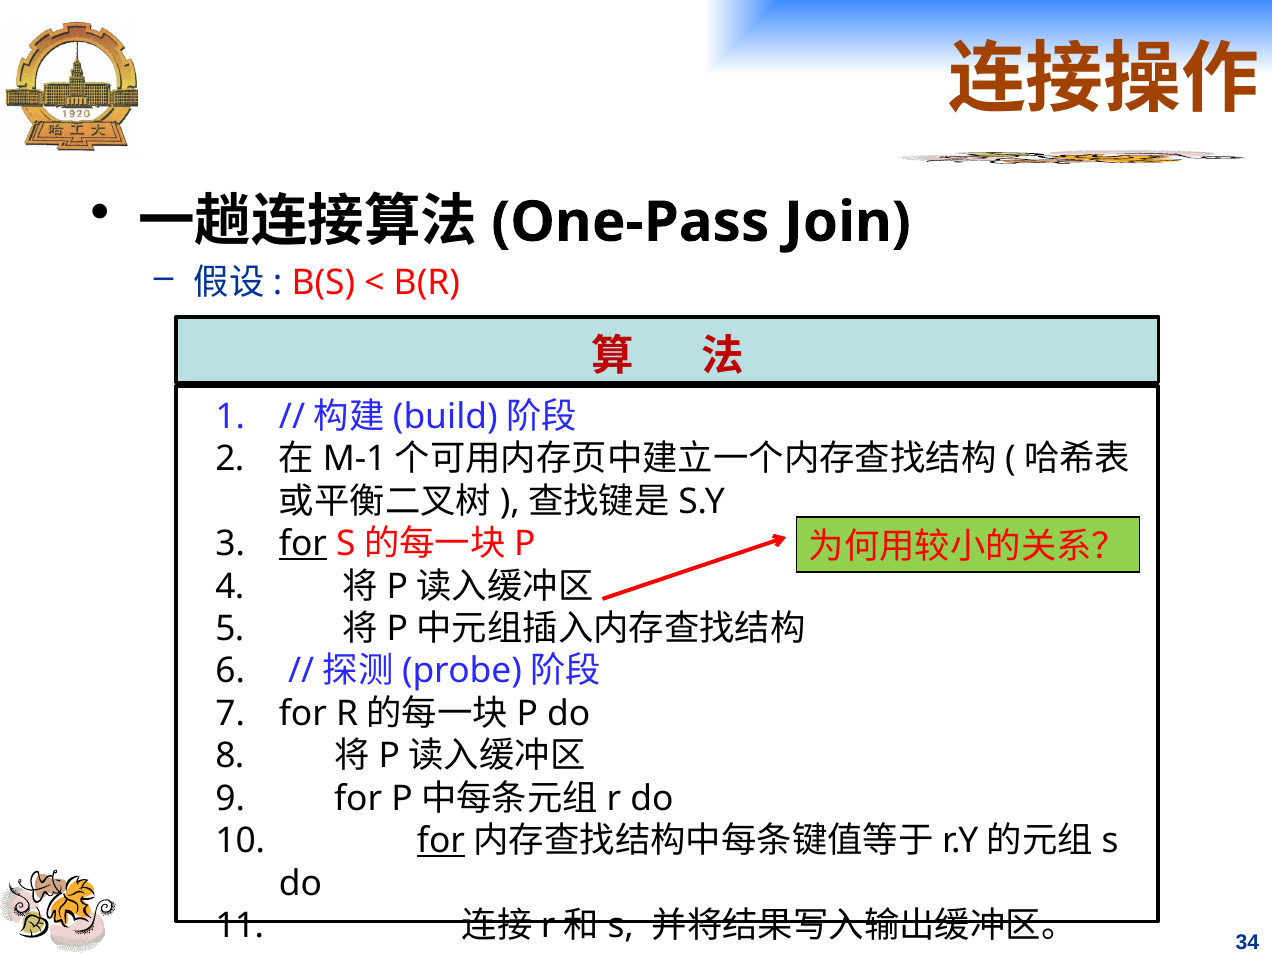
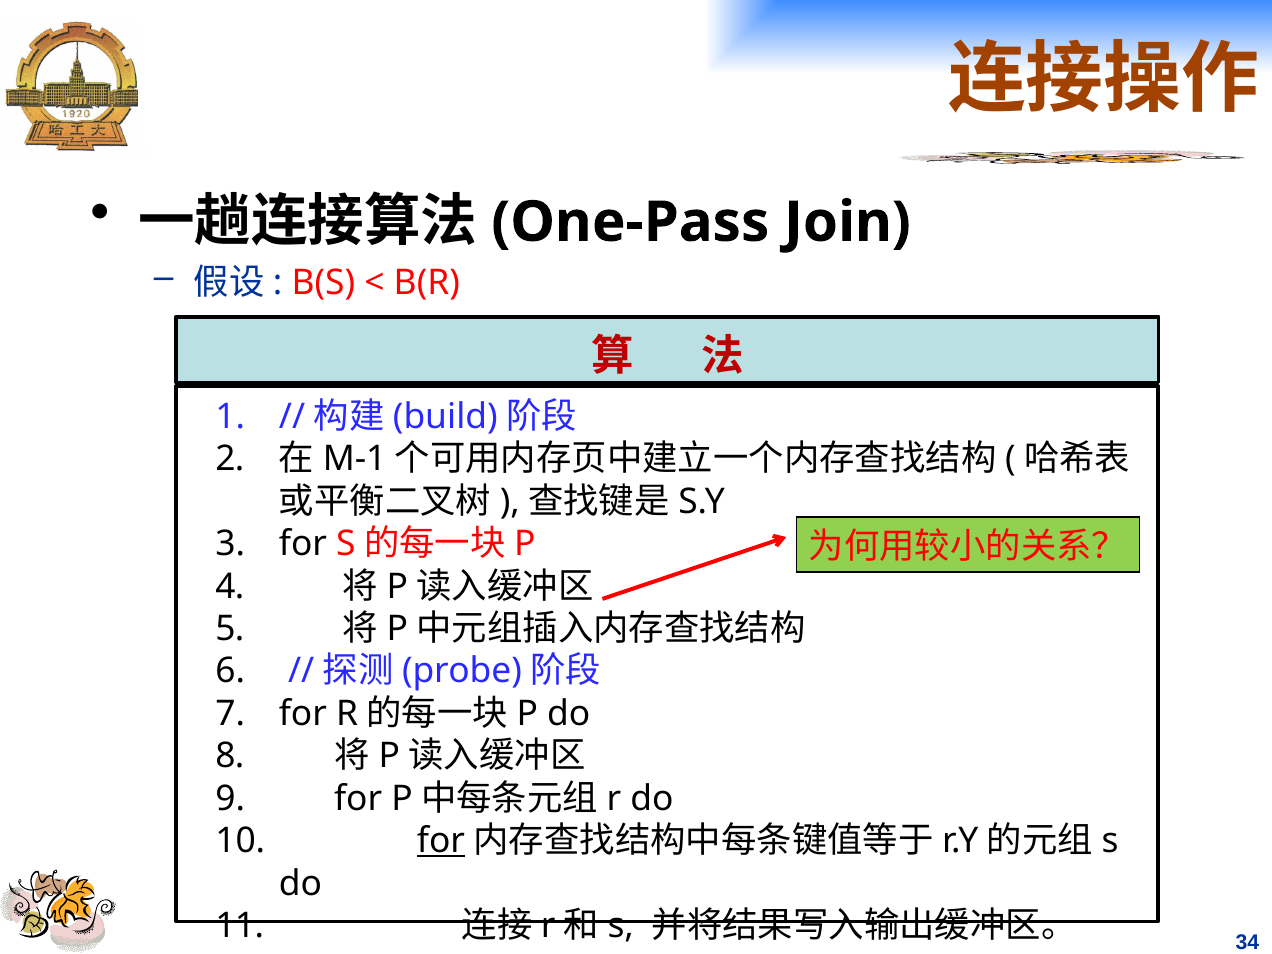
for underline: present -> none (303, 544)
